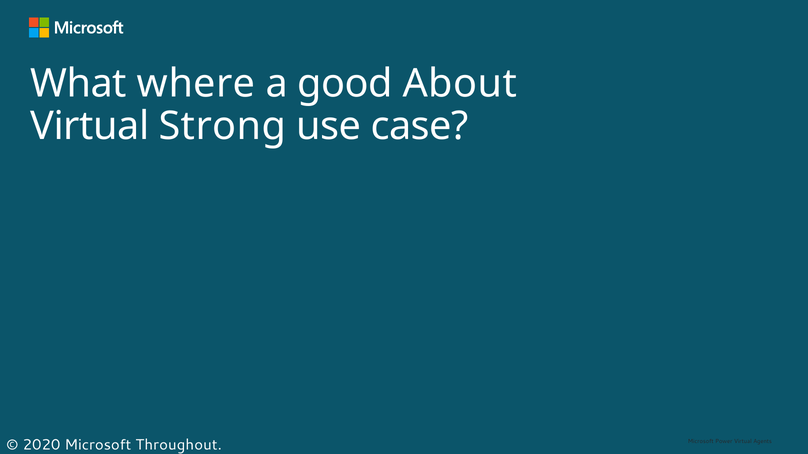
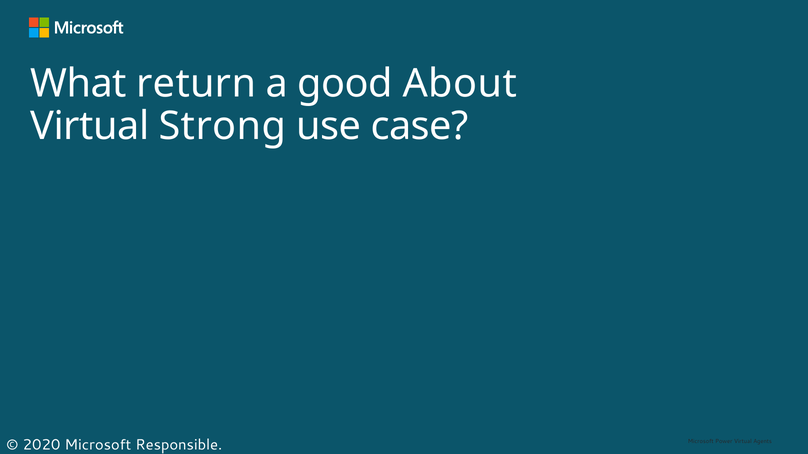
where: where -> return (196, 84)
Throughout: Throughout -> Responsible (179, 445)
